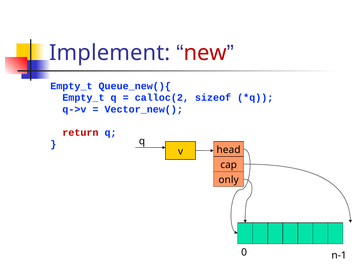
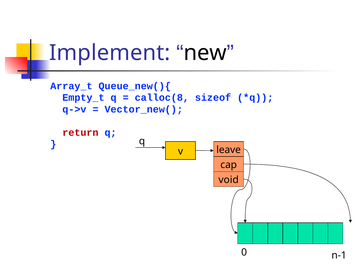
new colour: red -> black (205, 53)
Empty_t: Empty_t -> Array_t (71, 86)
calloc(2: calloc(2 -> calloc(8 (162, 97)
head: head -> leave (229, 150)
only: only -> void (229, 180)
